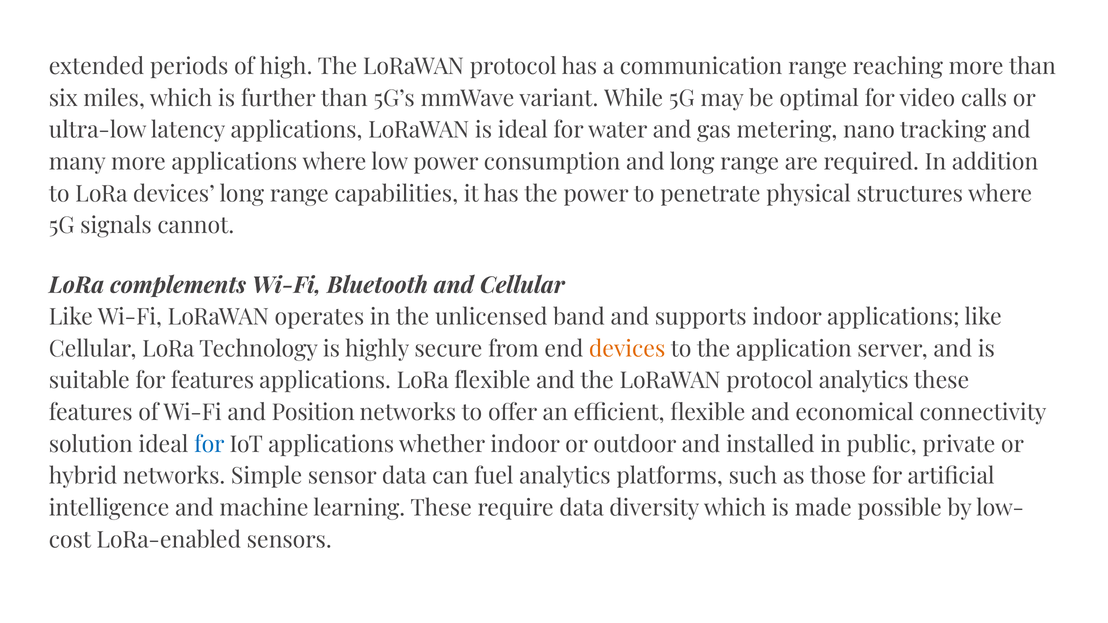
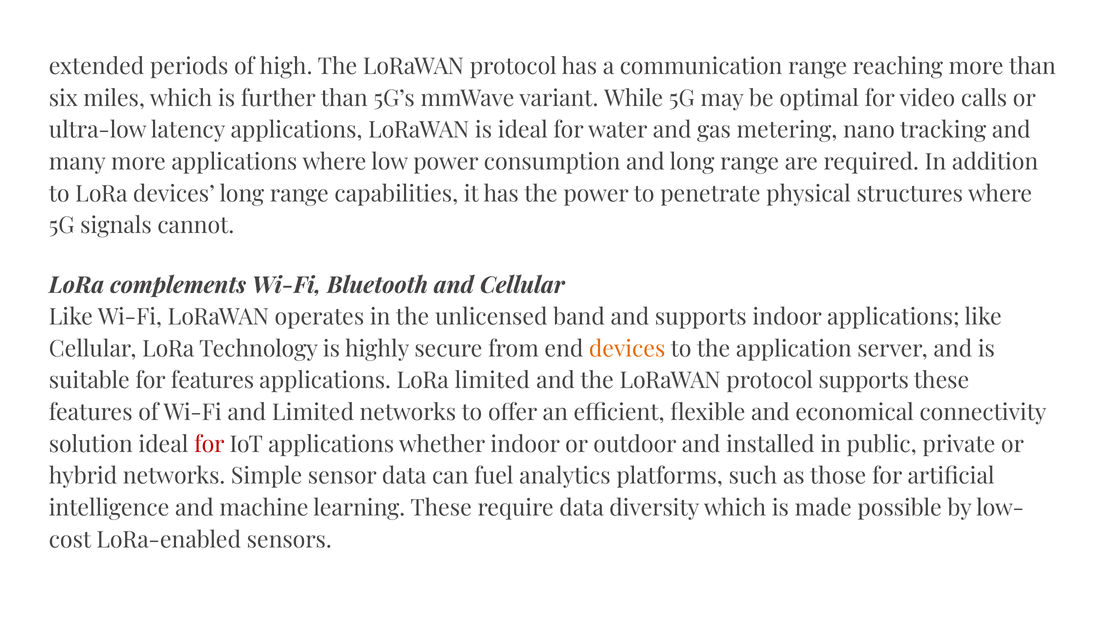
LoRa flexible: flexible -> limited (492, 381)
protocol analytics: analytics -> supports (864, 381)
and Position: Position -> Limited (313, 413)
for colour: blue -> red (209, 445)
